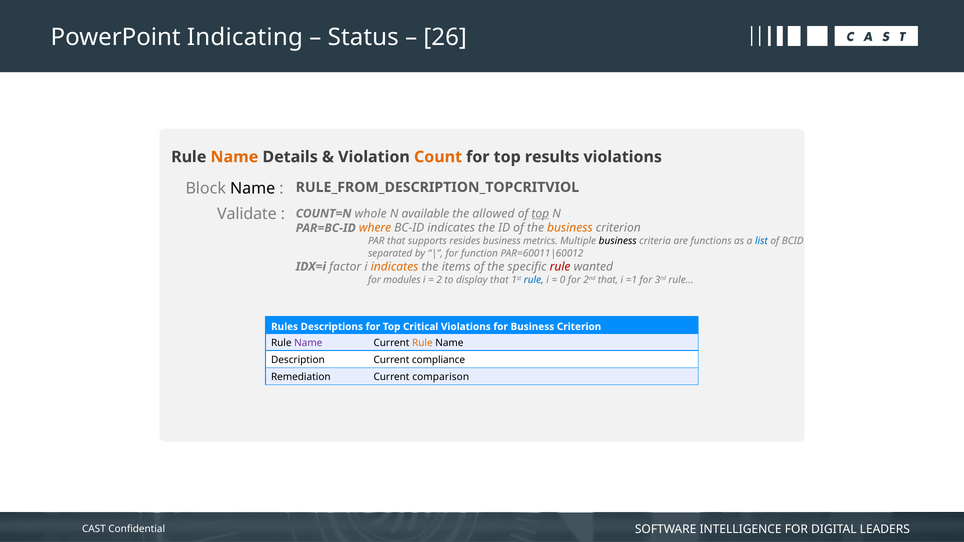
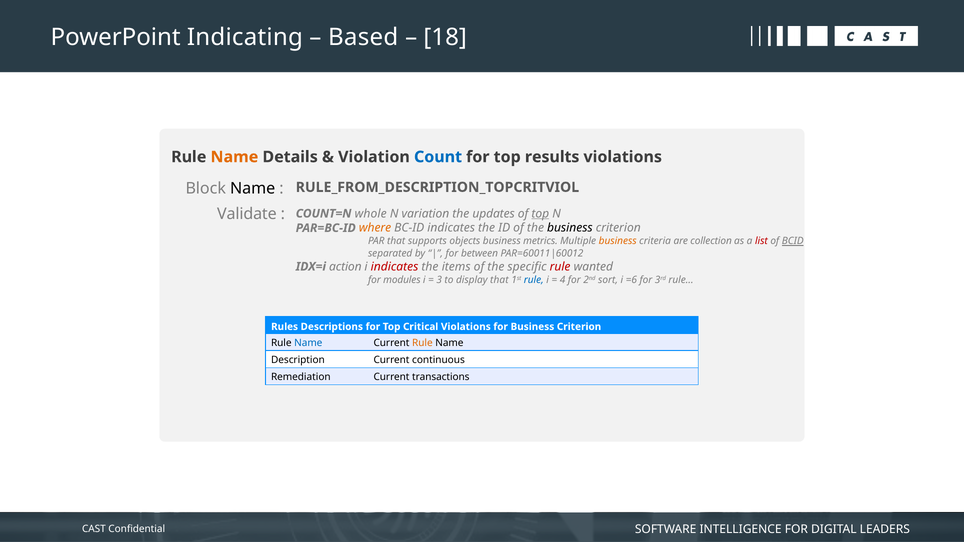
Status: Status -> Based (363, 38)
26: 26 -> 18 (445, 38)
Count colour: orange -> blue (438, 157)
available: available -> variation (425, 214)
allowed: allowed -> updates (494, 214)
business colour: orange -> black (570, 228)
resides: resides -> objects (465, 241)
business colour: black -> orange (618, 241)
functions: functions -> collection (711, 241)
list colour: blue -> red (761, 241)
BCID underline: none -> present (793, 241)
function: function -> between (479, 253)
factor: factor -> action (345, 267)
indicates colour: orange -> red (395, 267)
2: 2 -> 3 (439, 280)
0: 0 -> 4 (563, 280)
2nd that: that -> sort (608, 280)
=1: =1 -> =6 (631, 280)
Name colour: purple -> blue (308, 343)
compliance: compliance -> continuous (438, 360)
comparison: comparison -> transactions (441, 377)
